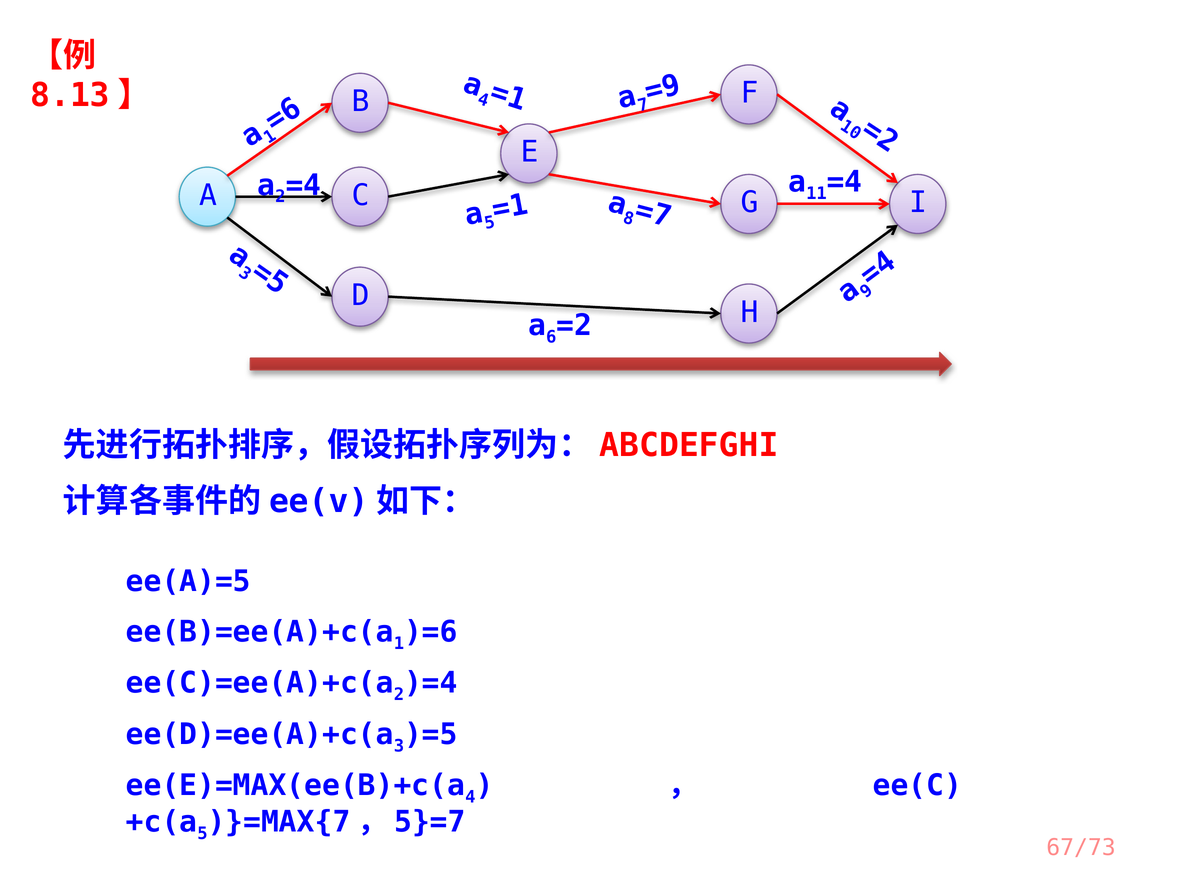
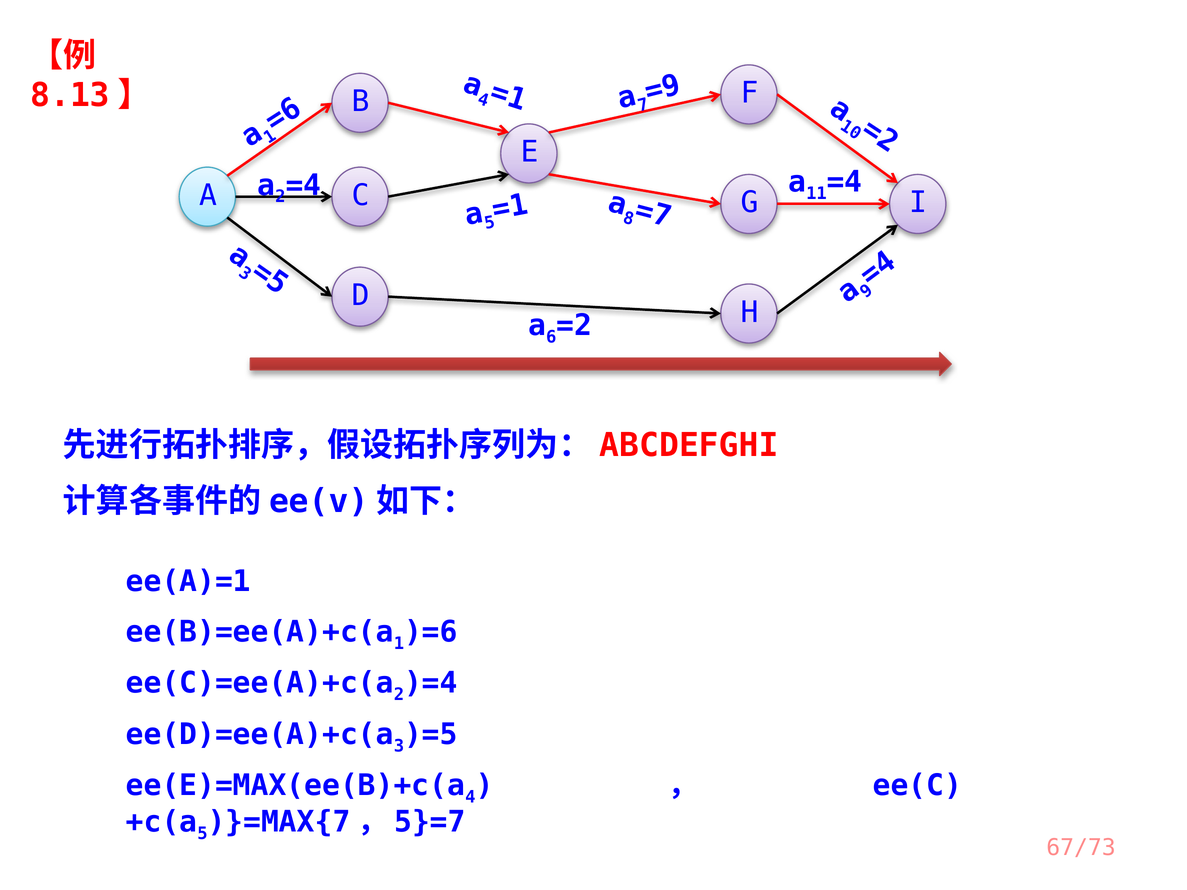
ee(A)=5: ee(A)=5 -> ee(A)=1 (188, 582)
